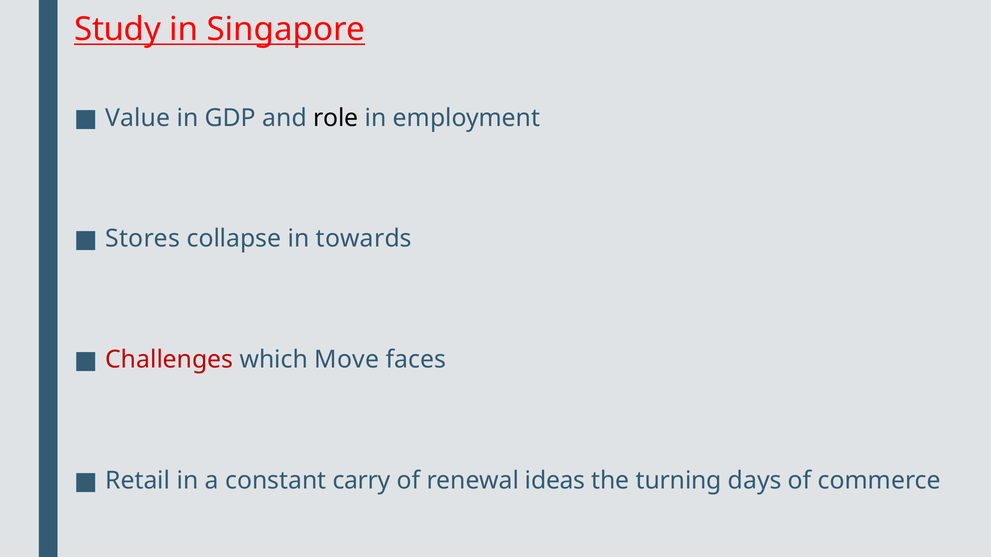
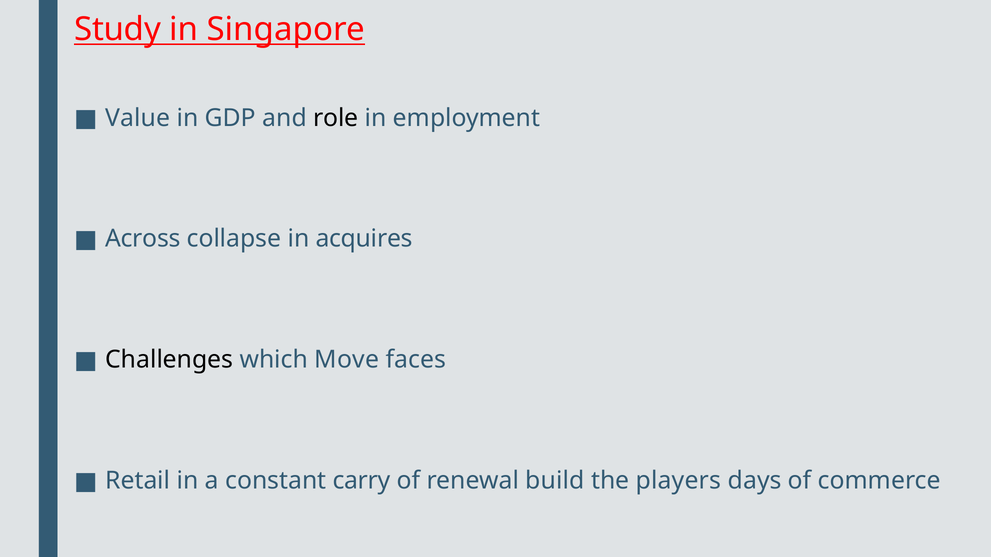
Stores: Stores -> Across (143, 239)
towards: towards -> acquires (364, 239)
Challenges colour: red -> black (169, 360)
ideas: ideas -> build (555, 481)
turning: turning -> players (679, 481)
